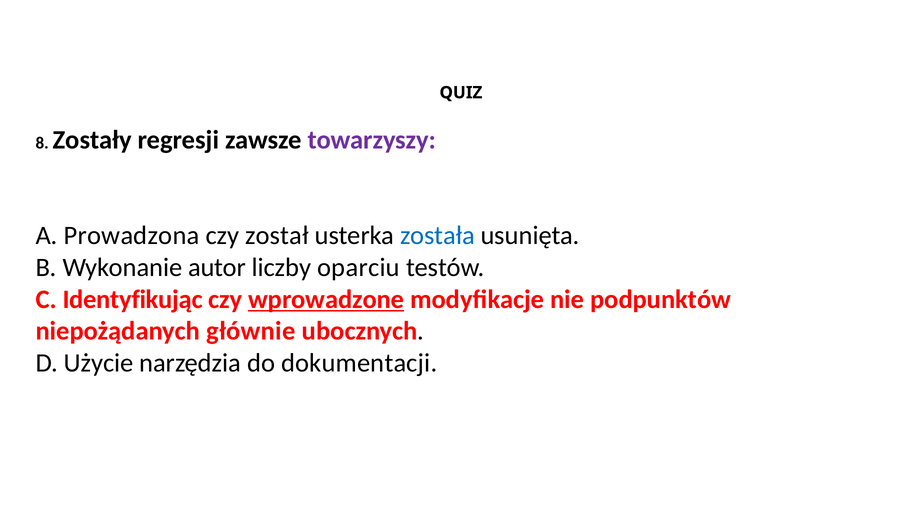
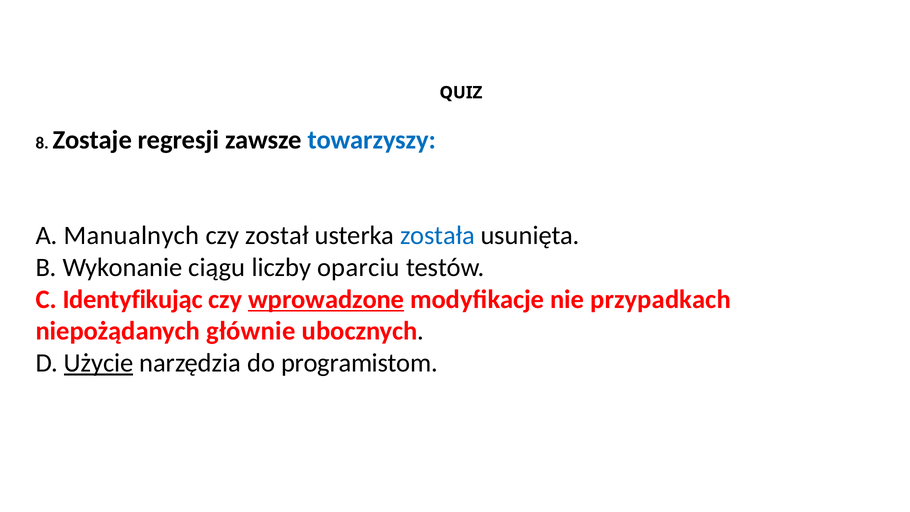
Zostały: Zostały -> Zostaje (92, 140)
towarzyszy colour: purple -> blue (372, 140)
Prowadzona: Prowadzona -> Manualnych (132, 236)
autor: autor -> ciągu (217, 267)
podpunktów: podpunktów -> przypadkach (661, 299)
Użycie underline: none -> present (99, 363)
dokumentacji: dokumentacji -> programistom (359, 363)
